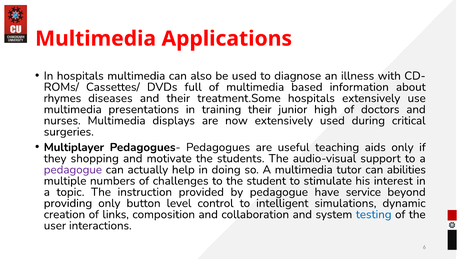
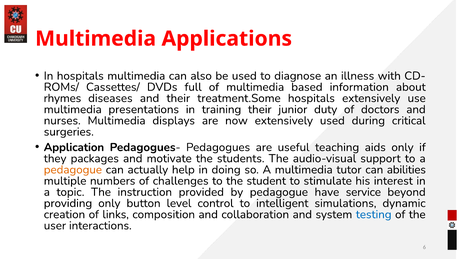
high: high -> duty (326, 110)
Multiplayer: Multiplayer -> Application (74, 147)
shopping: shopping -> packages (95, 159)
pedagogue colour: purple -> orange (73, 170)
